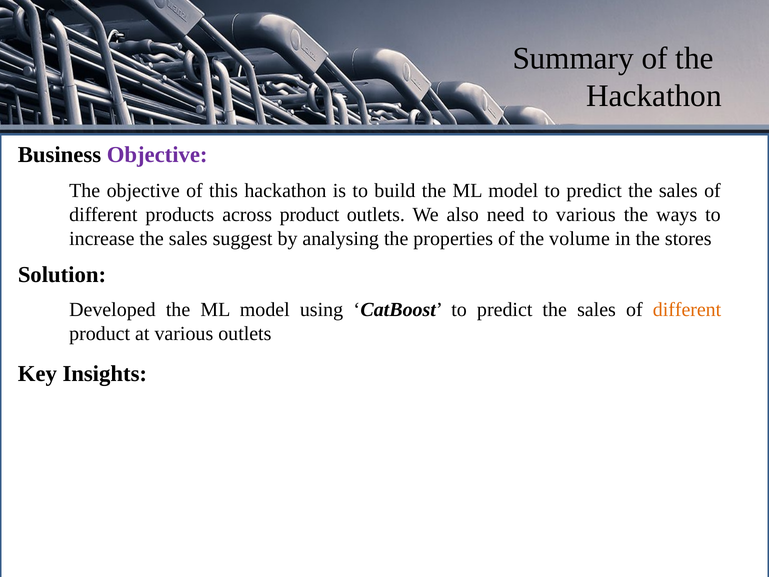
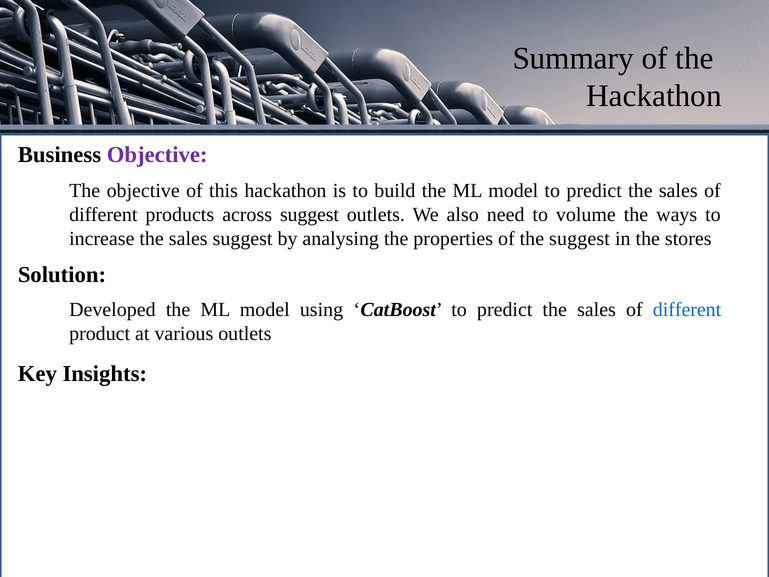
across product: product -> suggest (309, 215)
to various: various -> volume (586, 215)
the volume: volume -> suggest (579, 239)
different colour: orange -> blue (687, 310)
